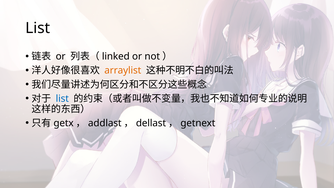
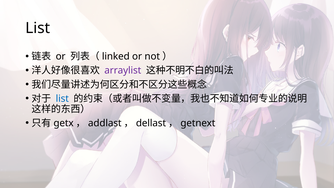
arraylist colour: orange -> purple (123, 70)
